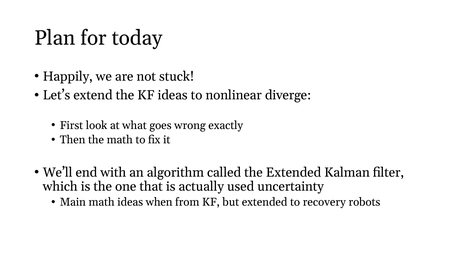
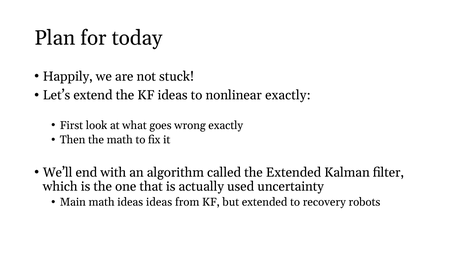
nonlinear diverge: diverge -> exactly (288, 95)
ideas when: when -> ideas (159, 202)
